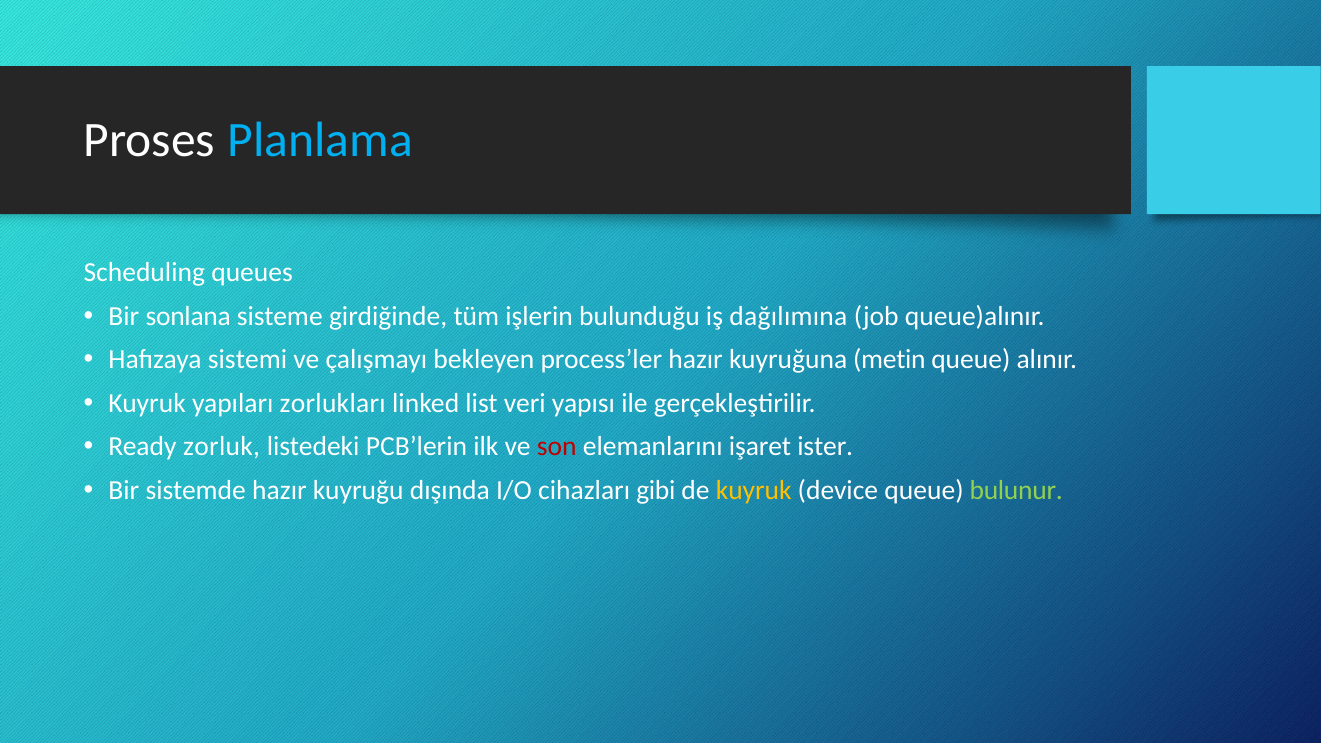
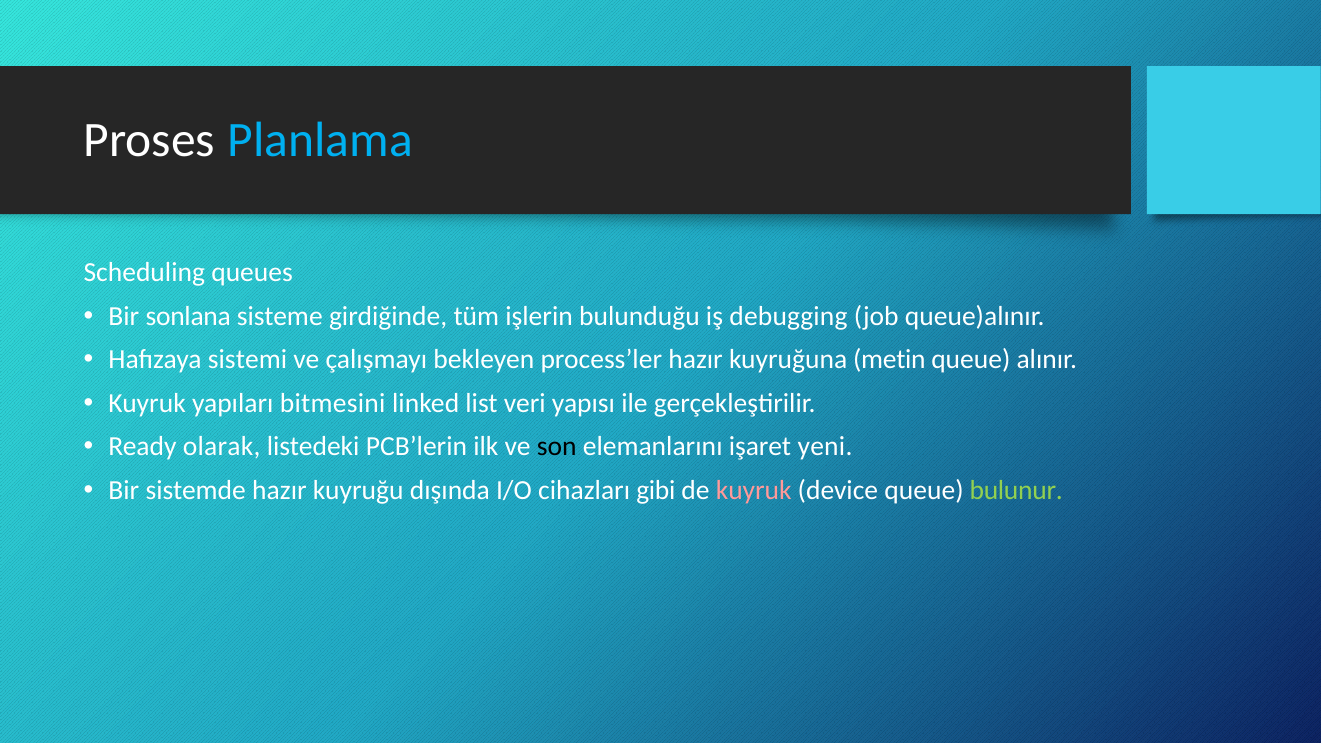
dağılımına: dağılımına -> debugging (788, 316)
zorlukları: zorlukları -> bitmesini (333, 403)
zorluk: zorluk -> olarak (222, 447)
son colour: red -> black (557, 447)
ister: ister -> yeni (825, 447)
kuyruk colour: yellow -> pink (754, 490)
